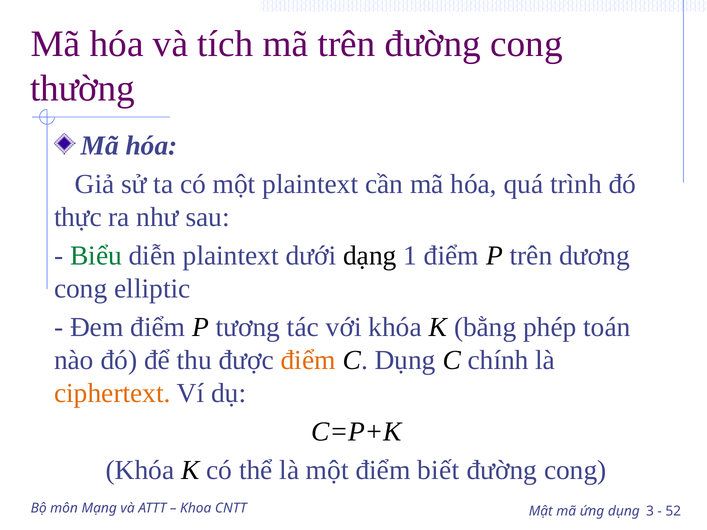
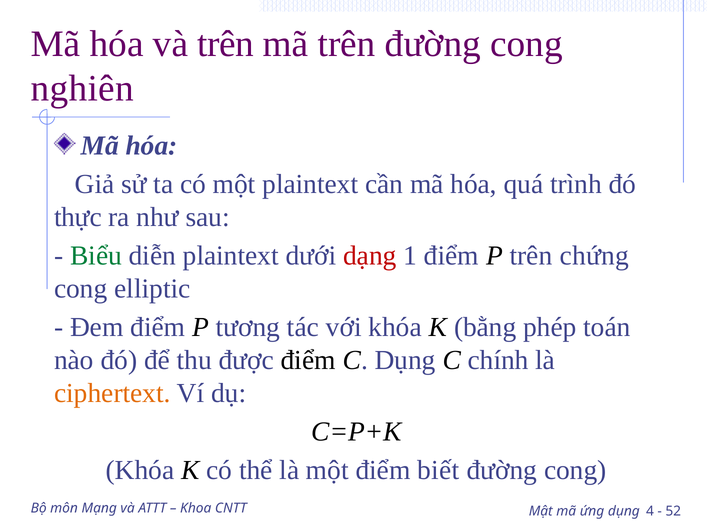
và tích: tích -> trên (226, 44)
thường: thường -> nghiên (82, 89)
dạng colour: black -> red (370, 256)
dương: dương -> chứng (594, 256)
điểm colour: orange -> black (308, 360)
3: 3 -> 4 (650, 511)
